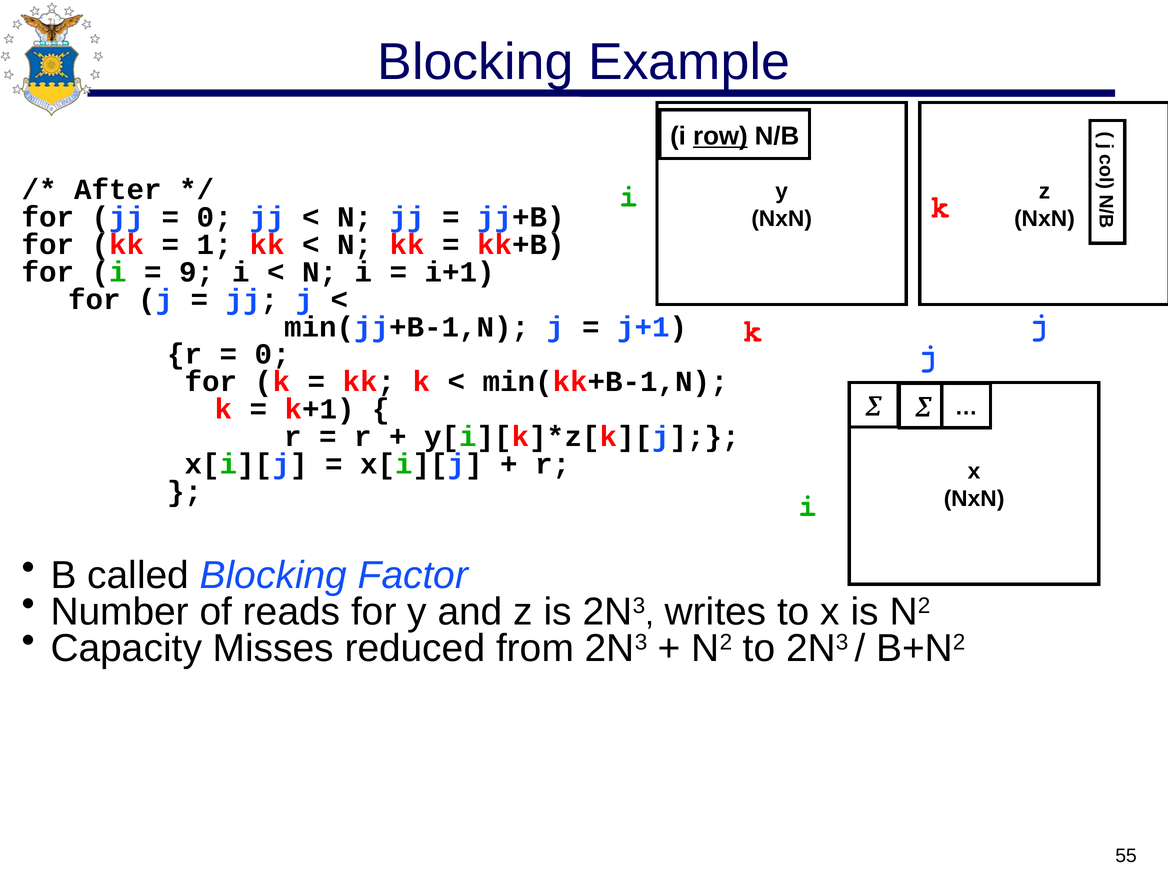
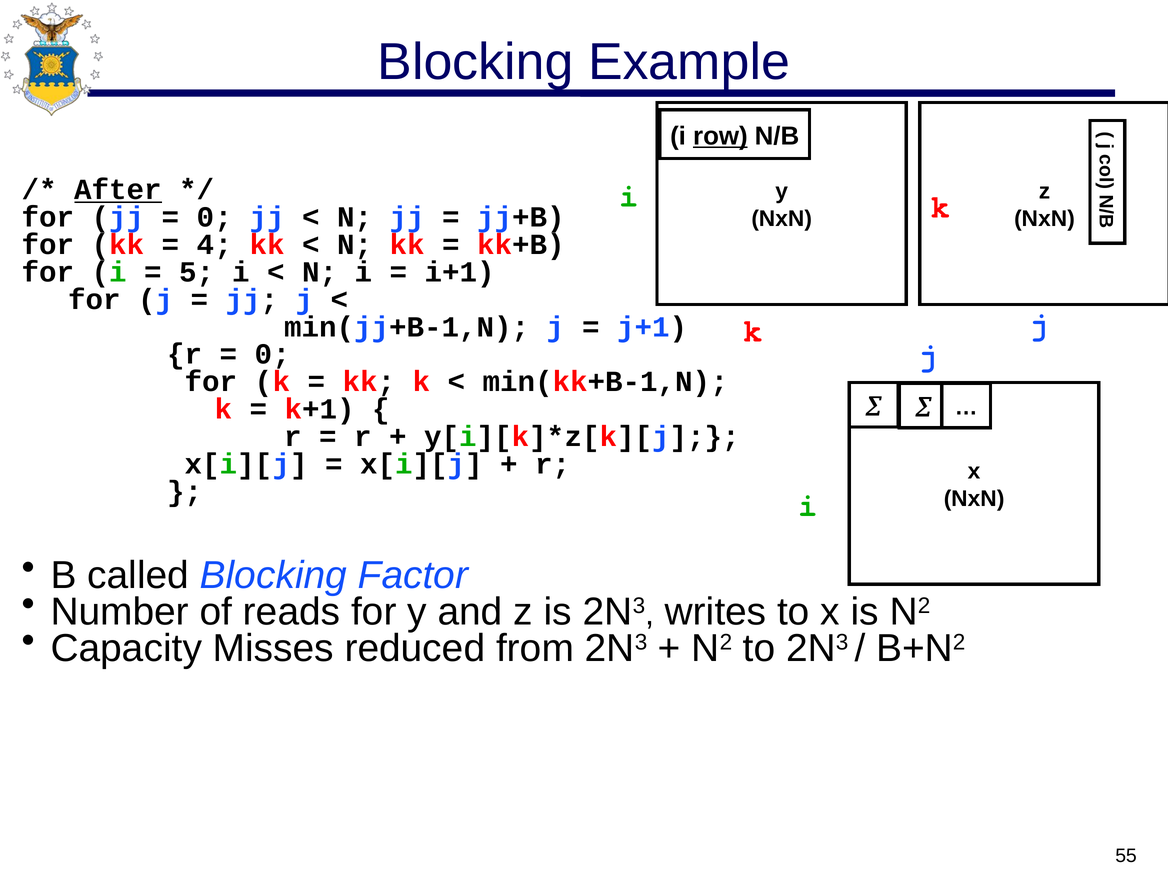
After underline: none -> present (118, 190)
1: 1 -> 4 (215, 245)
9: 9 -> 5 (197, 272)
